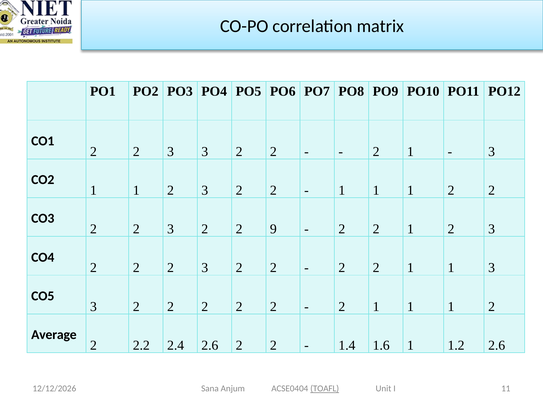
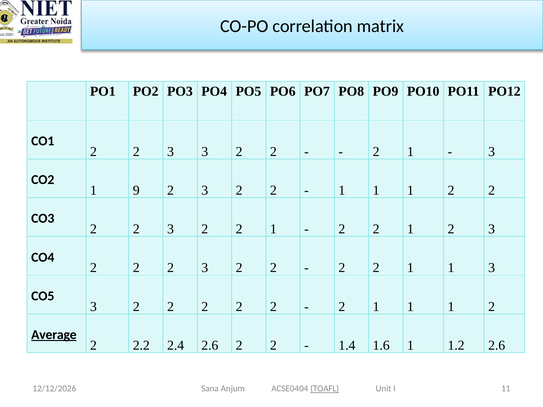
1: 1 -> 9 (136, 190)
3 2 2 9: 9 -> 1 (273, 229)
Average underline: none -> present (54, 335)
